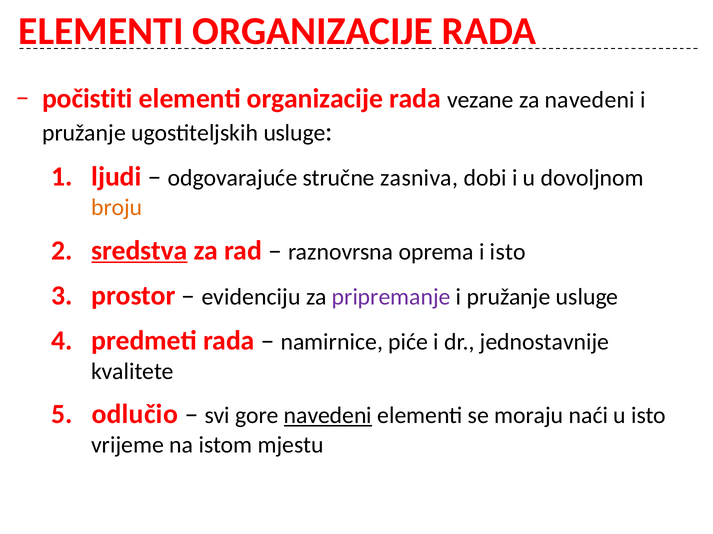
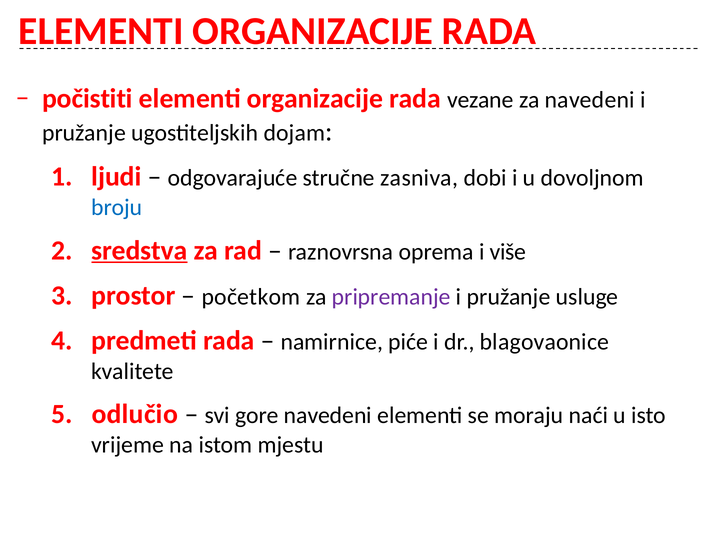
ugostiteljskih usluge: usluge -> dojam (294, 133)
broju colour: orange -> blue (117, 208)
i isto: isto -> više (508, 252)
evidenciju: evidenciju -> početkom (251, 297)
jednostavnije: jednostavnije -> blagovaonice (544, 342)
navedeni underline: present -> none (328, 416)
